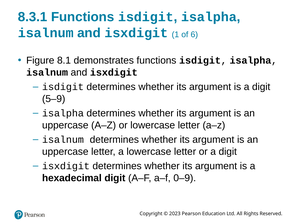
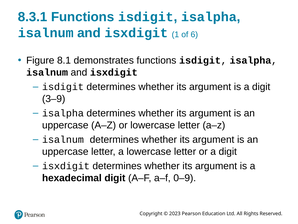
5–9: 5–9 -> 3–9 (54, 99)
